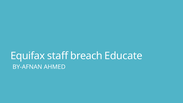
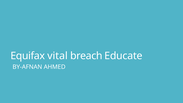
staff: staff -> vital (58, 56)
